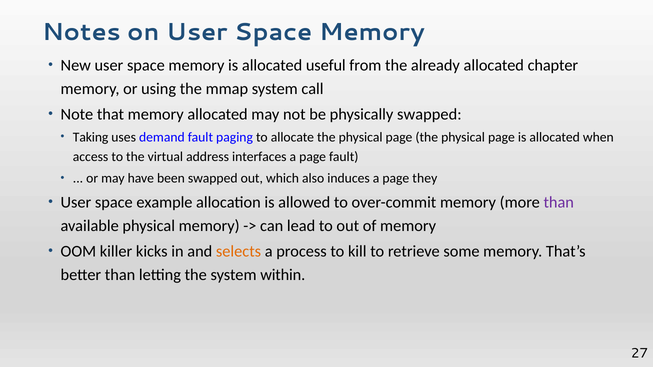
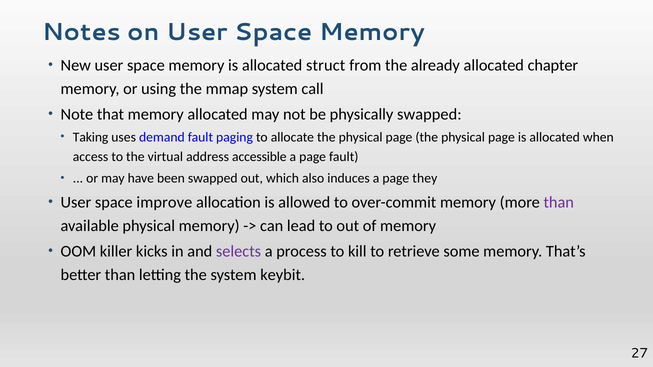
useful: useful -> struct (326, 65)
interfaces: interfaces -> accessible (259, 157)
example: example -> improve (164, 203)
selects colour: orange -> purple (239, 252)
within: within -> keybit (283, 275)
